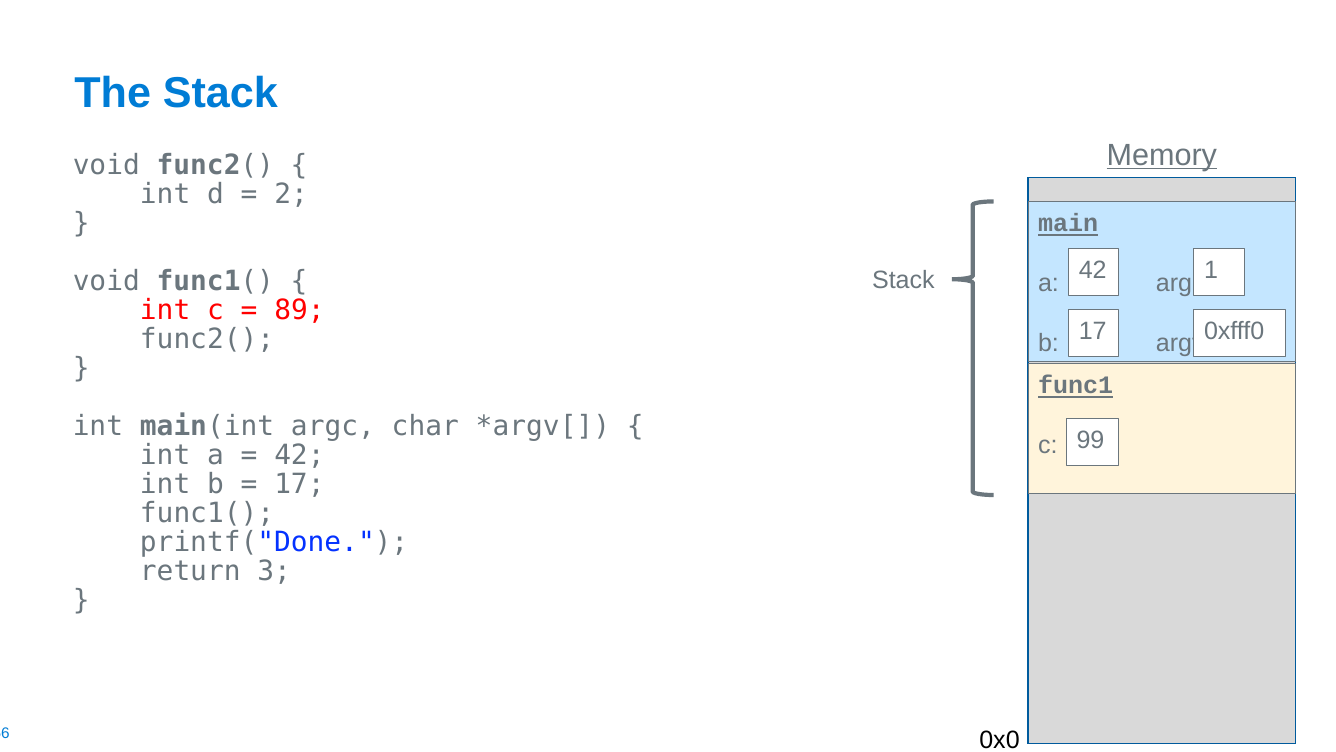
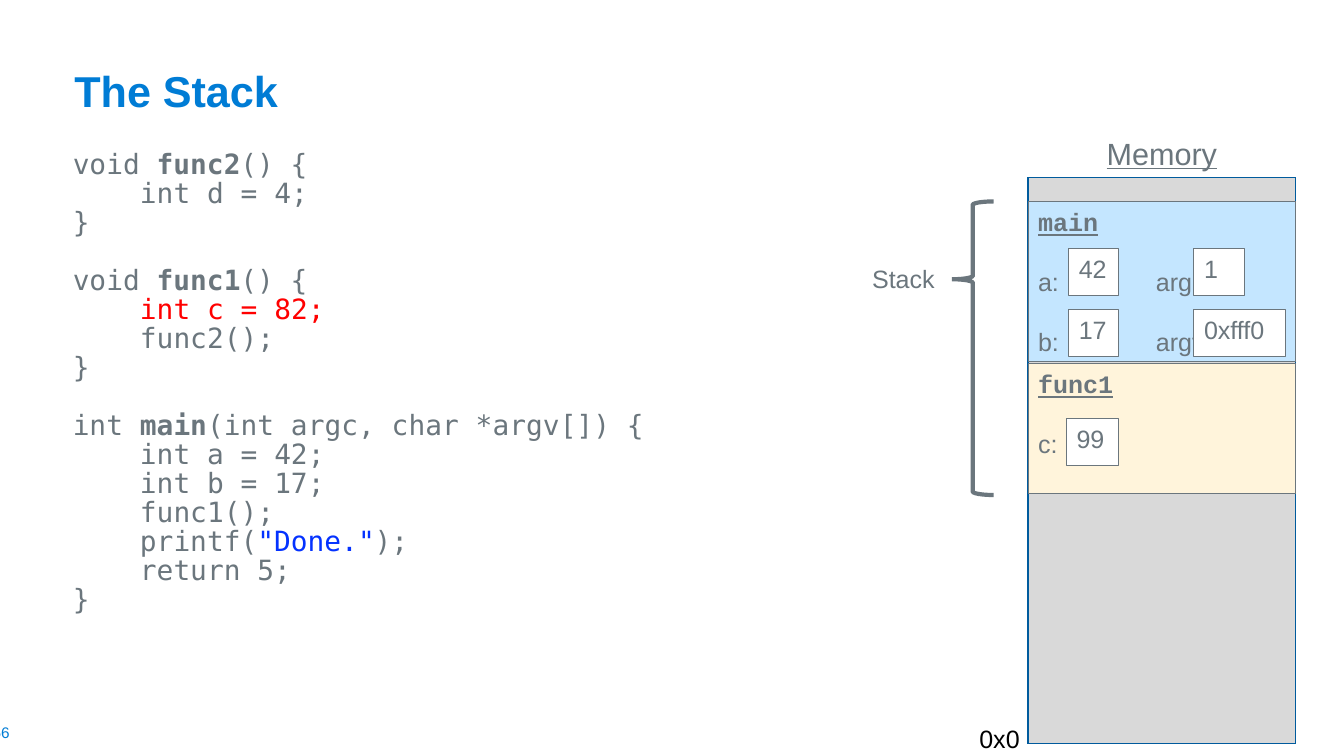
2: 2 -> 4 (291, 194)
89: 89 -> 82 (299, 310)
3: 3 -> 5 (274, 571)
